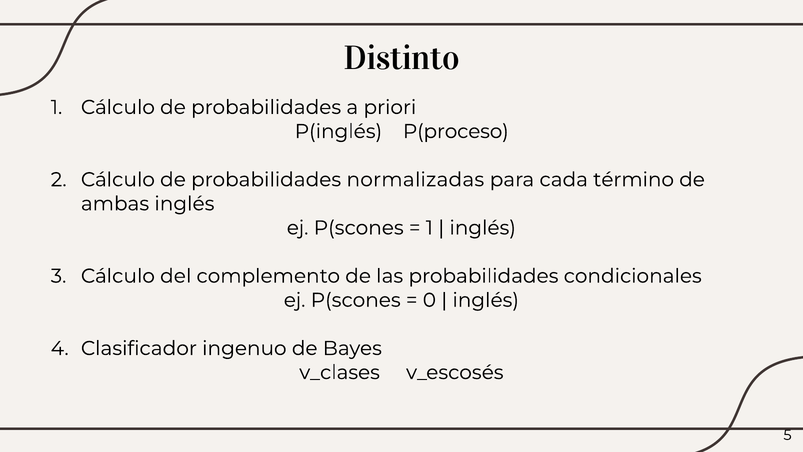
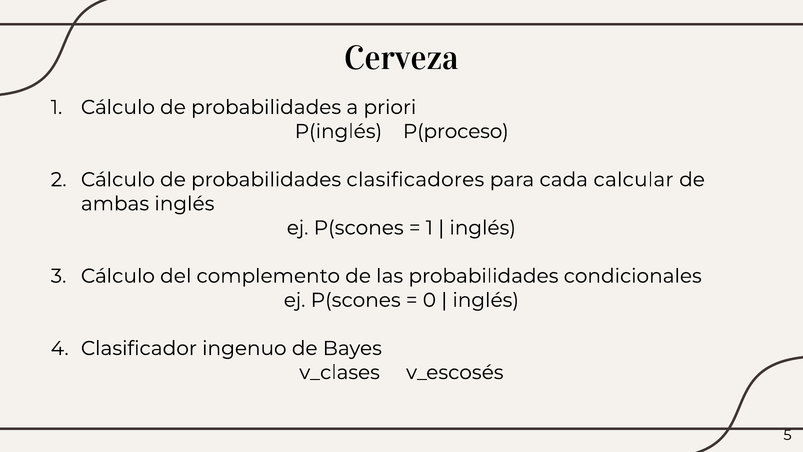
Distinto: Distinto -> Cerveza (401, 58)
normalizadas: normalizadas -> clasificadores (415, 180)
término: término -> calcular (633, 180)
